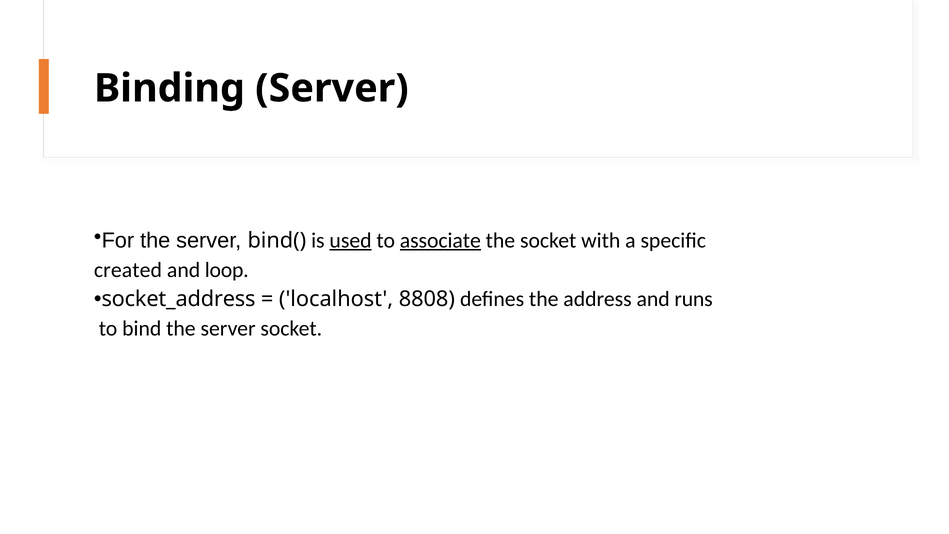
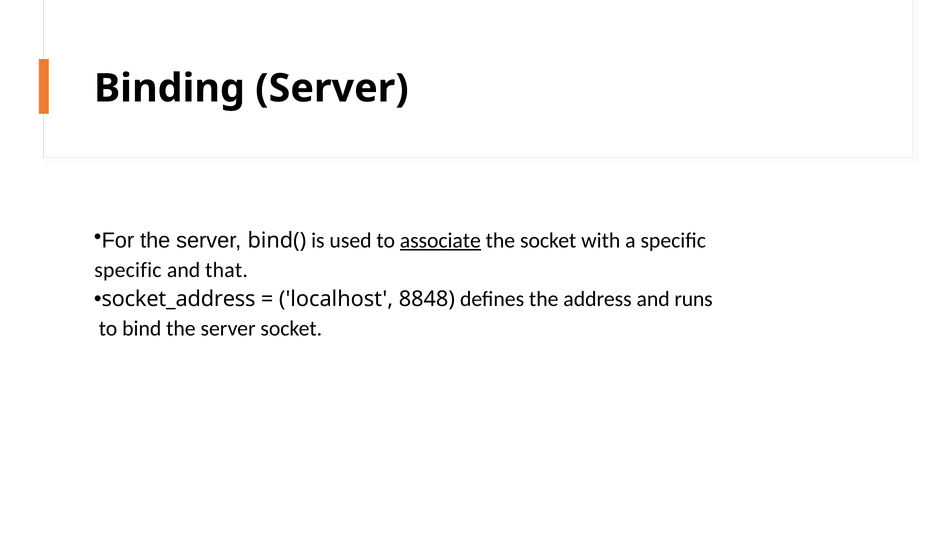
used underline: present -> none (351, 240)
created: created -> specific (128, 270)
loop: loop -> that (227, 270)
8808: 8808 -> 8848 (427, 299)
